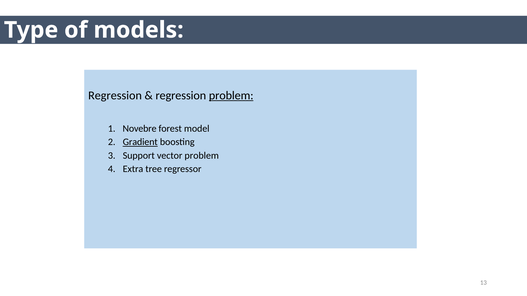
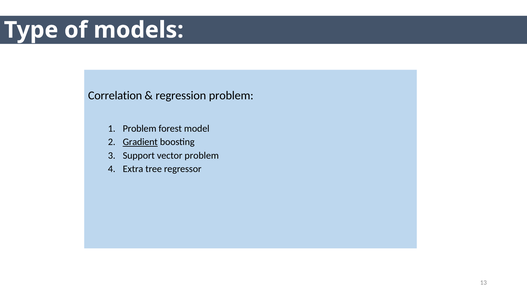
Regression: Regression -> Correlation (115, 96)
problem underline: present -> none (231, 96)
Novebre: Novebre -> Problem (140, 129)
